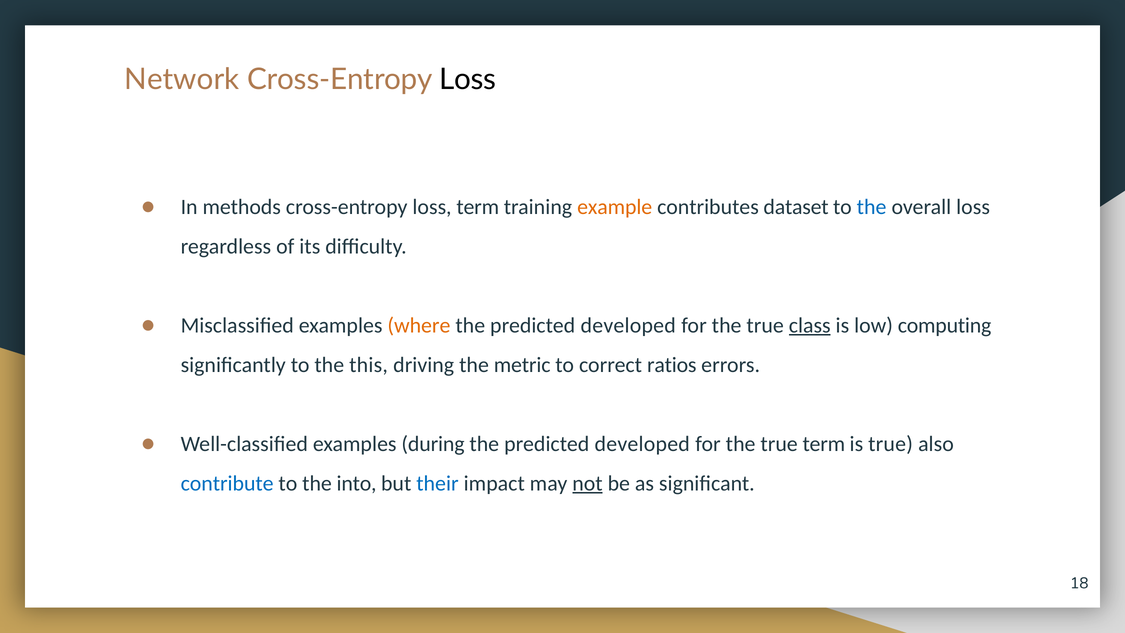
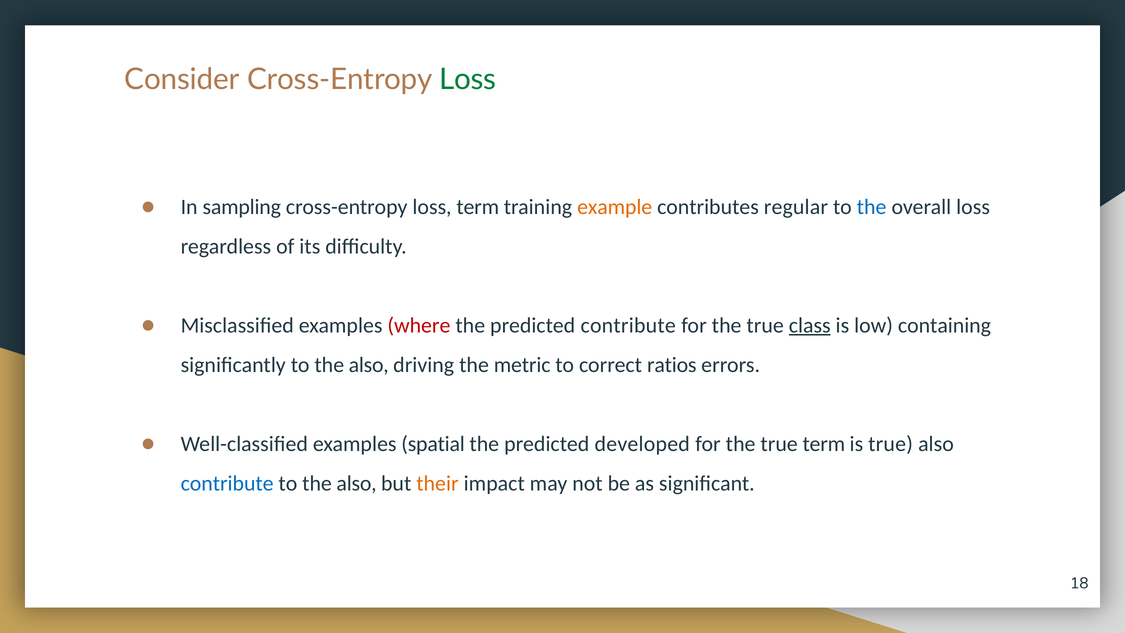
Network: Network -> Consider (182, 80)
Loss colour: black -> green (468, 80)
methods: methods -> sampling (242, 207)
dataset: dataset -> regular (796, 207)
where colour: orange -> red (419, 325)
developed: developed -> contribute (628, 325)
computing: computing -> containing (944, 325)
significantly to the this: this -> also (369, 365)
during: during -> spatial (433, 444)
into: into -> also (357, 483)
their colour: blue -> orange (437, 483)
not underline: present -> none (587, 483)
